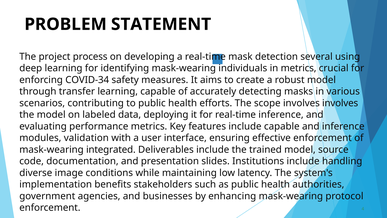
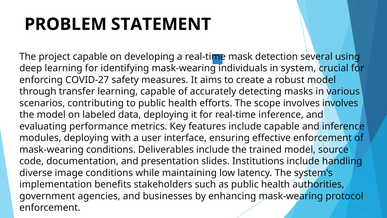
project process: process -> capable (90, 57)
in metrics: metrics -> system (298, 68)
COVID-34: COVID-34 -> COVID-27 (87, 80)
modules validation: validation -> deploying (86, 138)
mask-wearing integrated: integrated -> conditions (111, 149)
